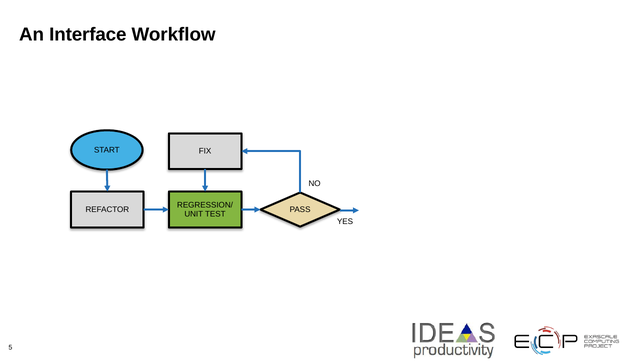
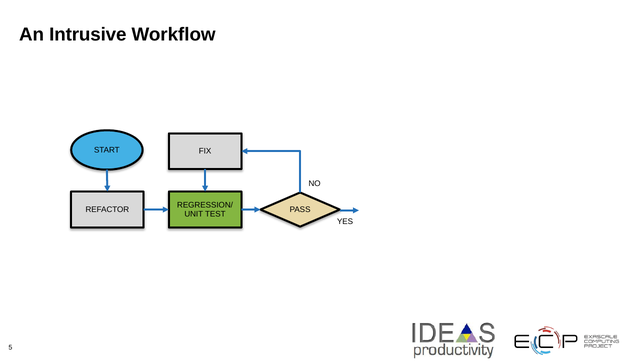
Interface: Interface -> Intrusive (88, 35)
